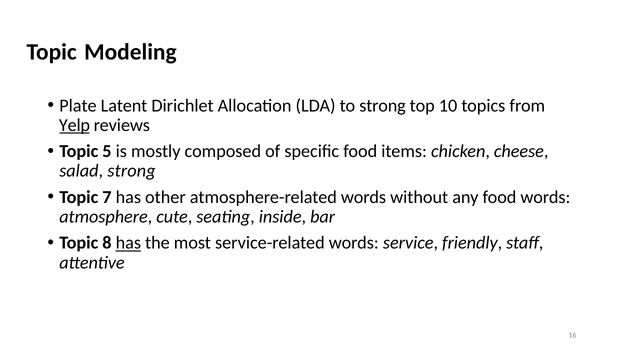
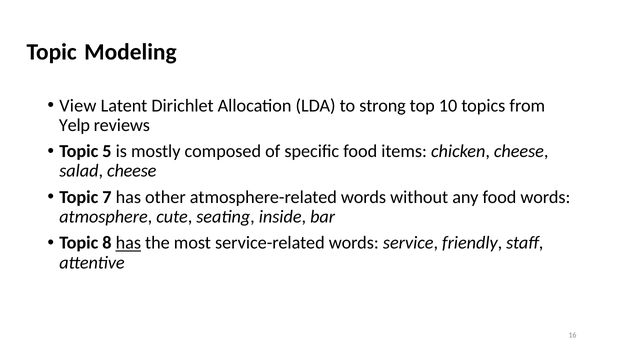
Plate: Plate -> View (78, 106)
Yelp underline: present -> none (75, 125)
salad strong: strong -> cheese (132, 171)
